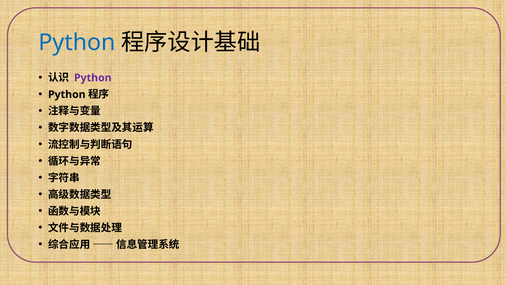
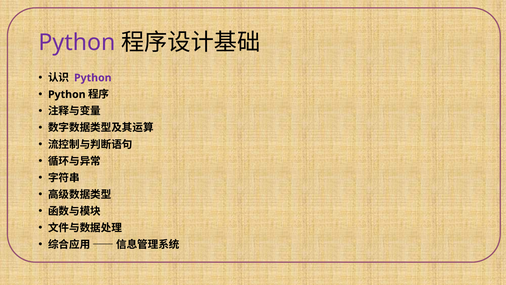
Python colour: blue -> purple (77, 43)
